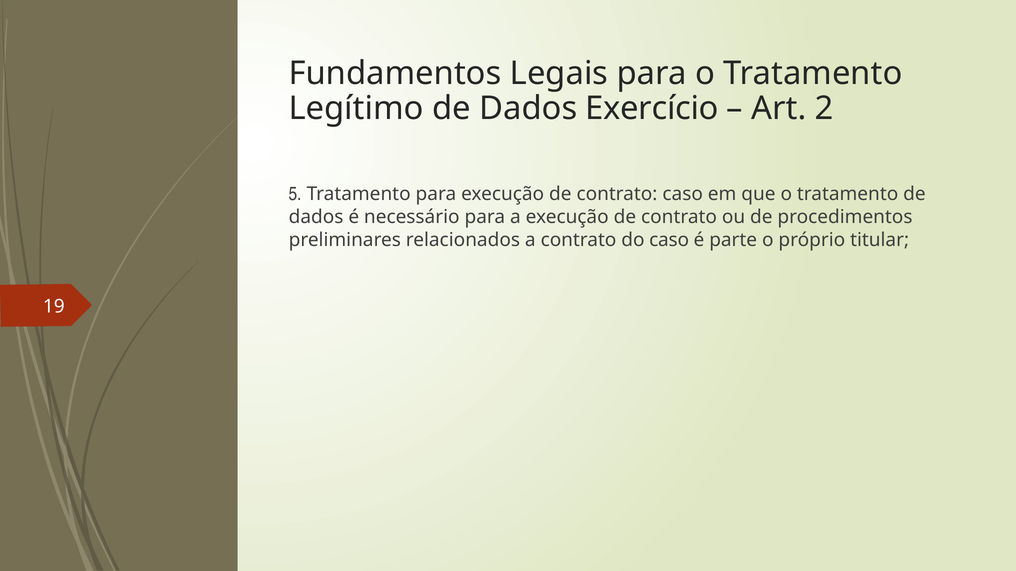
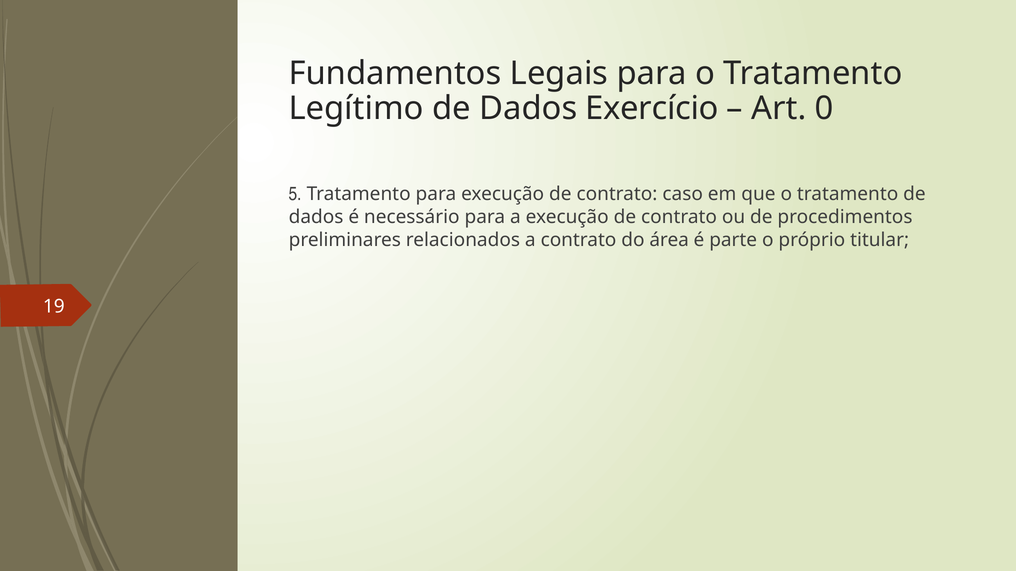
2: 2 -> 0 (824, 109)
do caso: caso -> área (669, 240)
